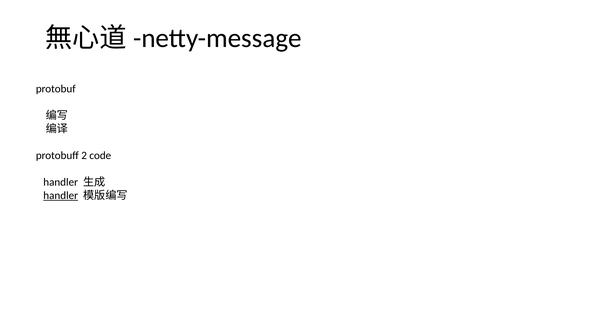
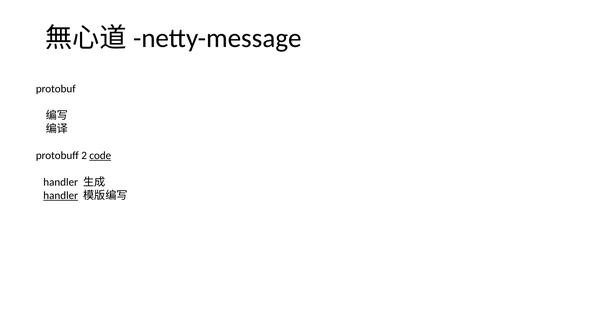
code underline: none -> present (100, 155)
